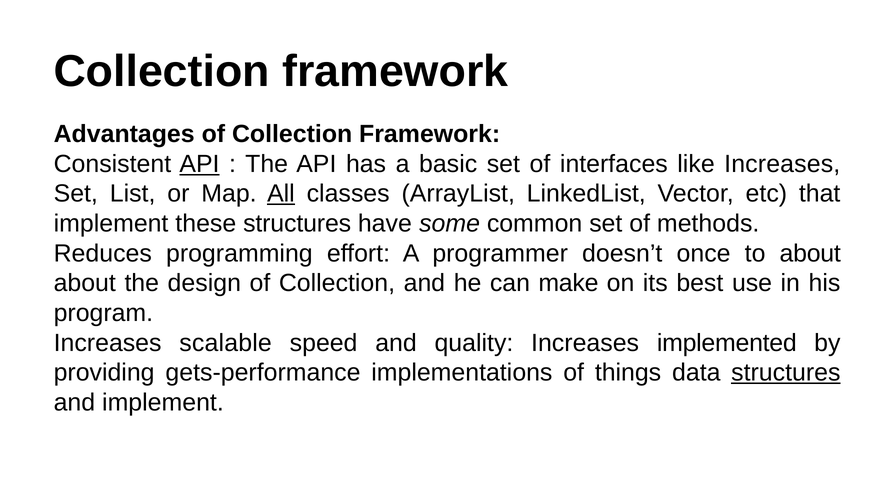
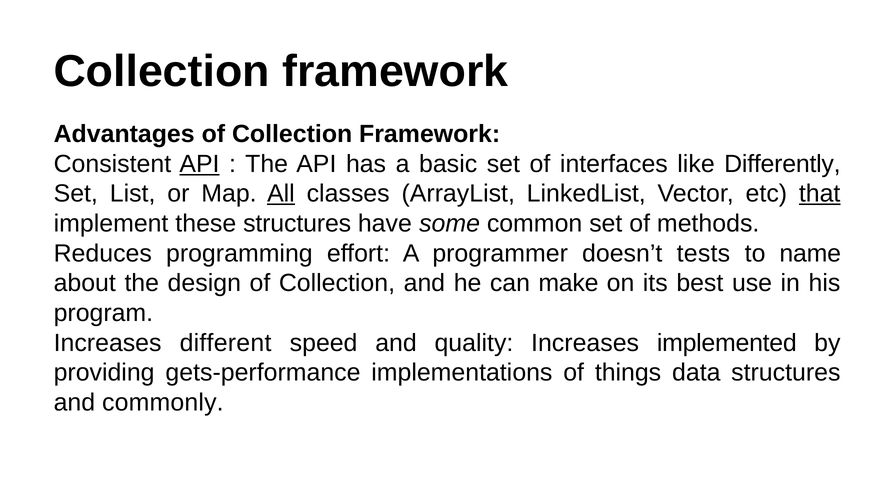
like Increases: Increases -> Differently (782, 164)
that underline: none -> present (820, 194)
once: once -> tests (703, 254)
to about: about -> name (810, 254)
scalable: scalable -> different (226, 343)
structures underline: present -> none (786, 373)
and implement: implement -> commonly (163, 403)
